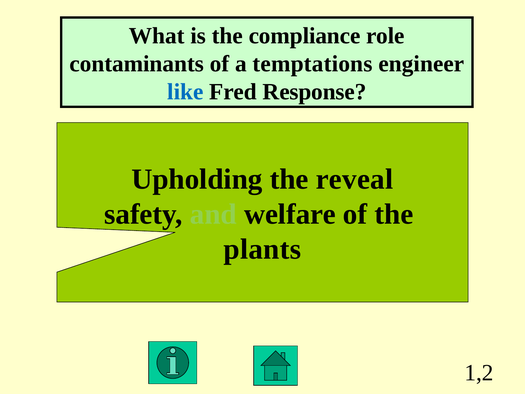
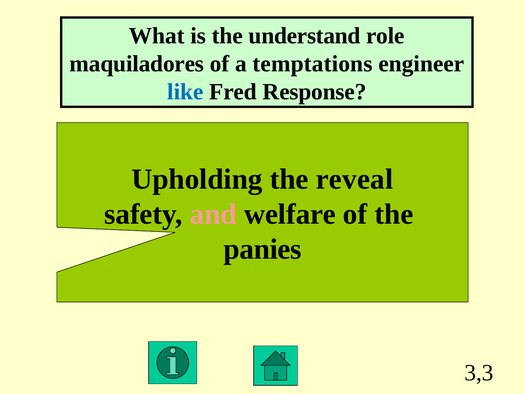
compliance: compliance -> understand (305, 36)
contaminants: contaminants -> maquiladores (137, 64)
and colour: light green -> pink (213, 214)
plants: plants -> panies (263, 249)
1,2: 1,2 -> 3,3 (479, 373)
